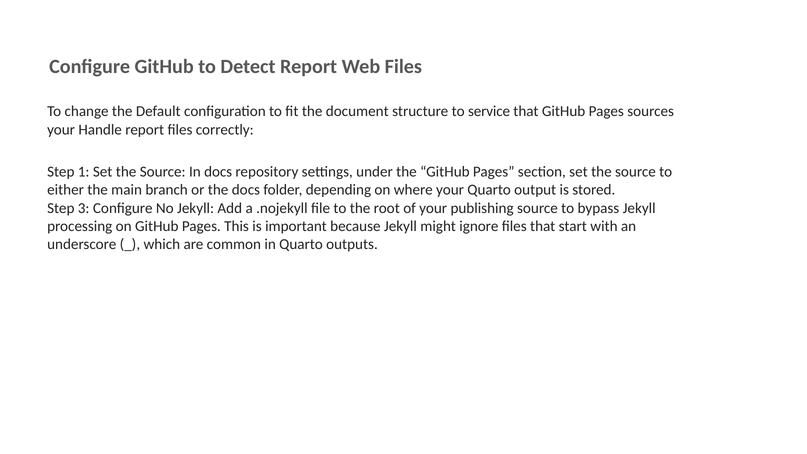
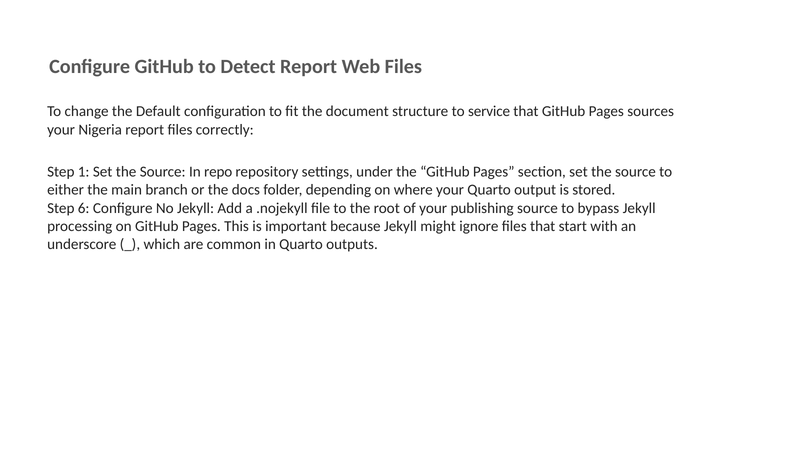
Handle: Handle -> Nigeria (100, 129)
In docs: docs -> repo (218, 172)
3: 3 -> 6 (84, 208)
